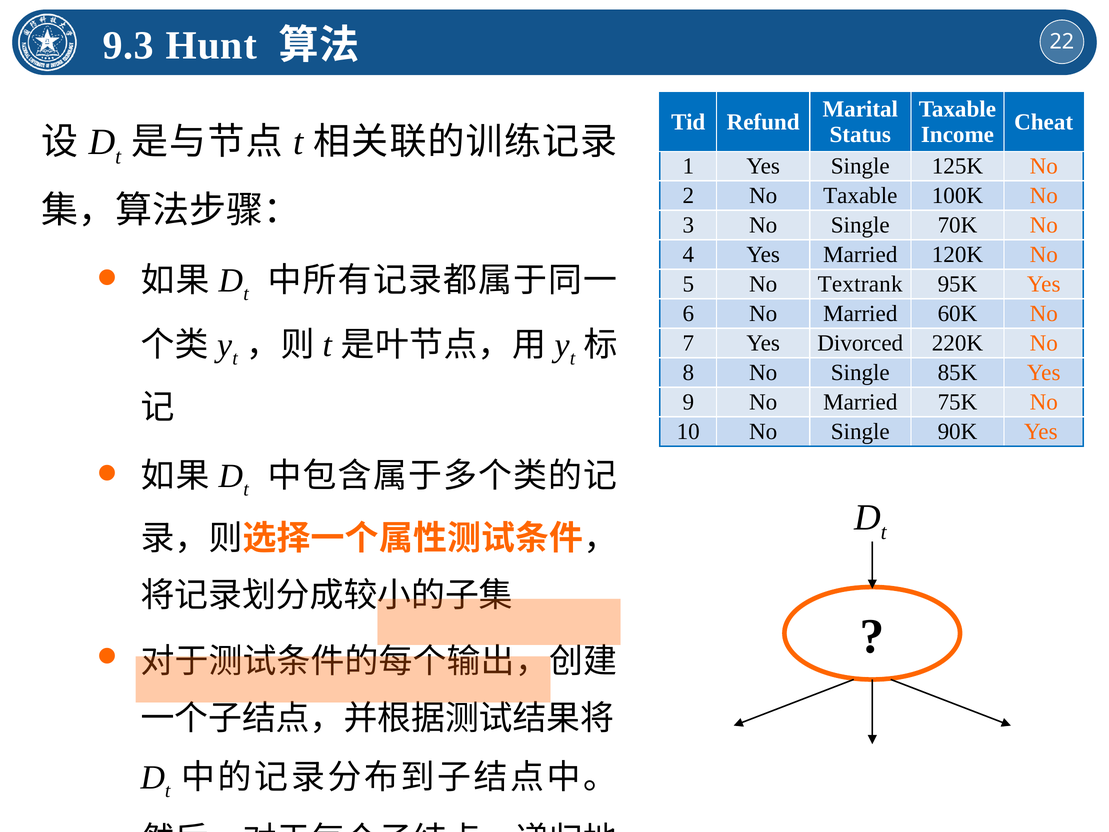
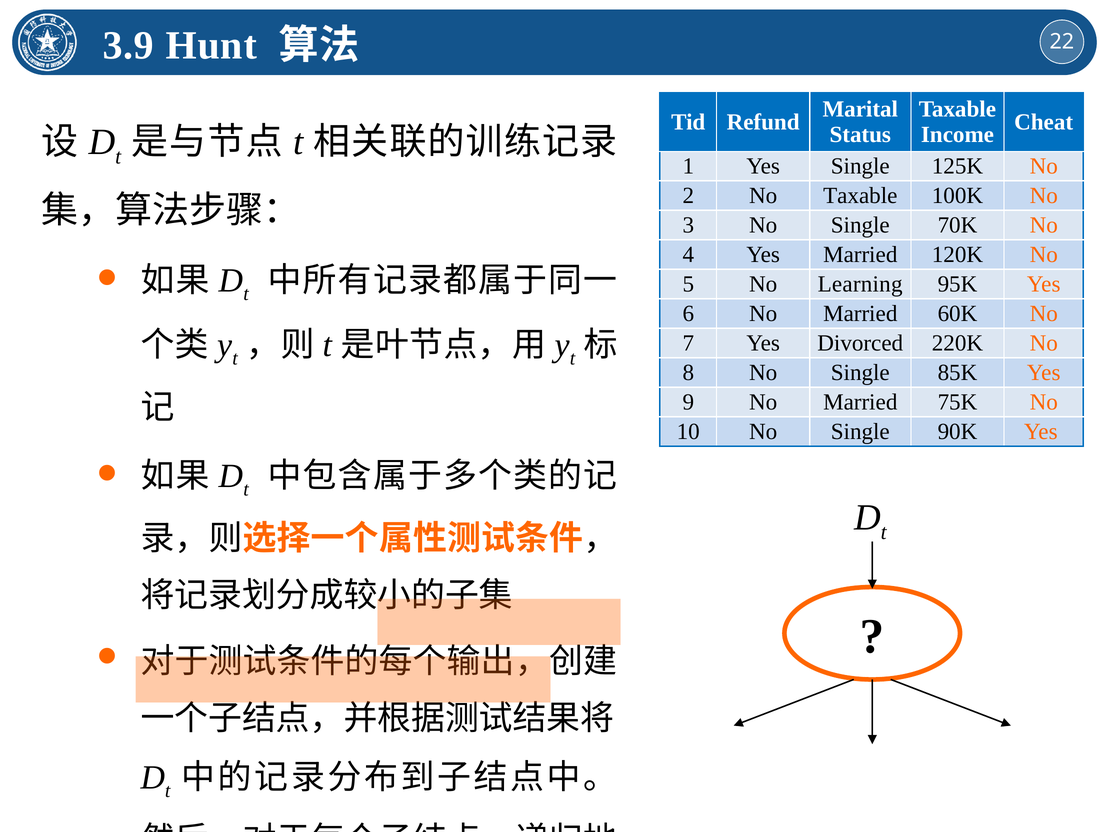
9.3: 9.3 -> 3.9 (128, 45)
Textrank: Textrank -> Learning (860, 284)
